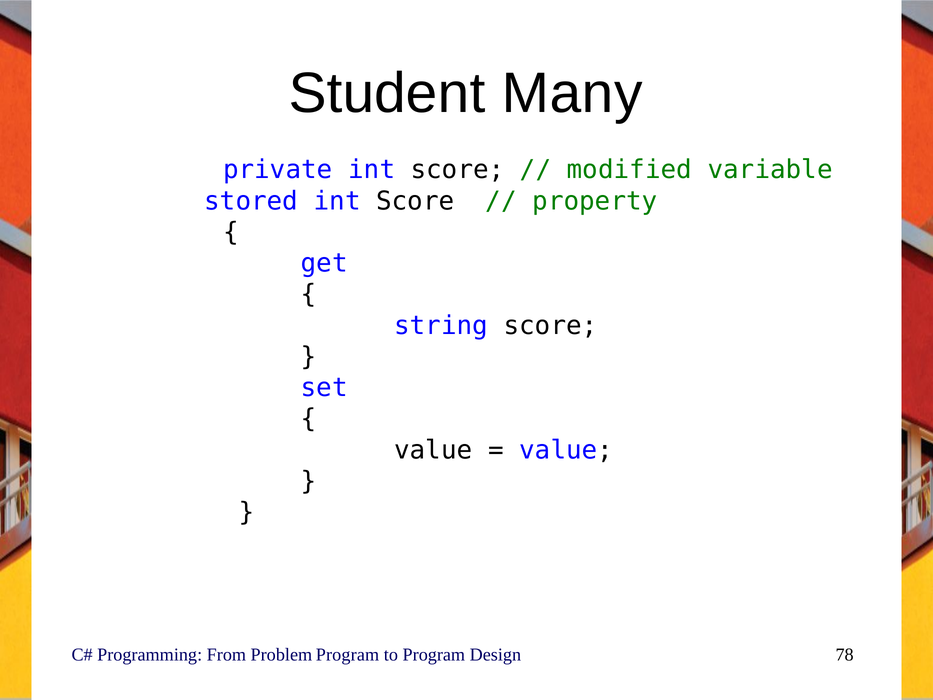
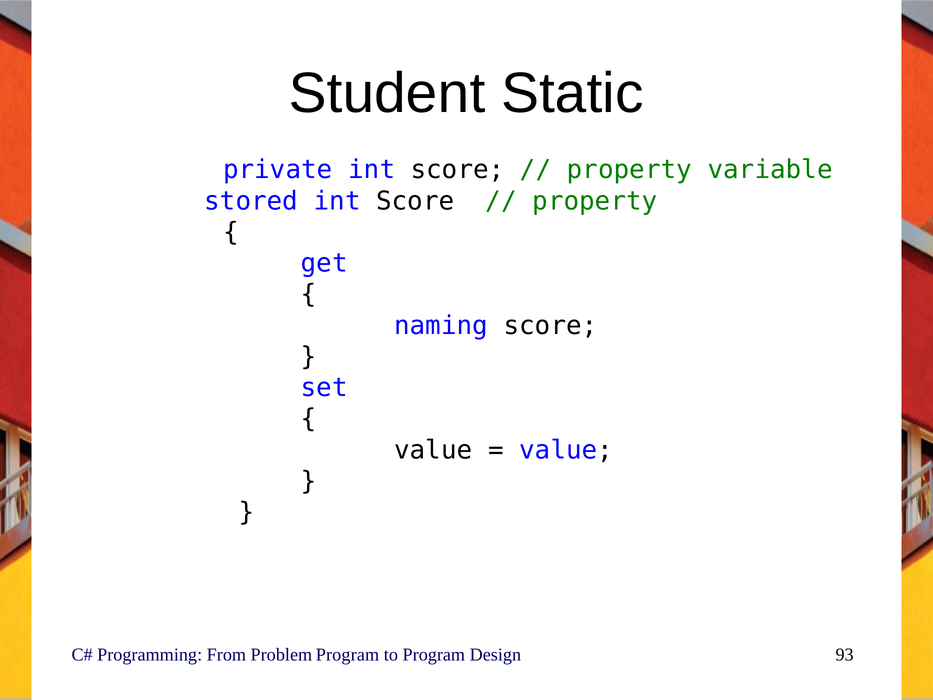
Many: Many -> Static (572, 93)
modified: modified -> property (629, 170)
string: string -> naming (441, 325)
78: 78 -> 93 (845, 654)
